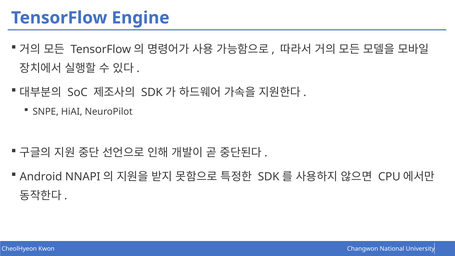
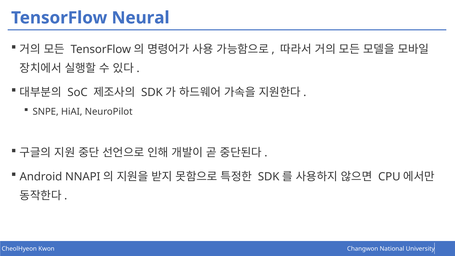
Engine: Engine -> Neural (141, 18)
